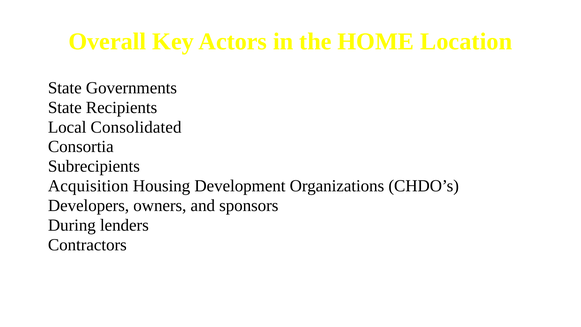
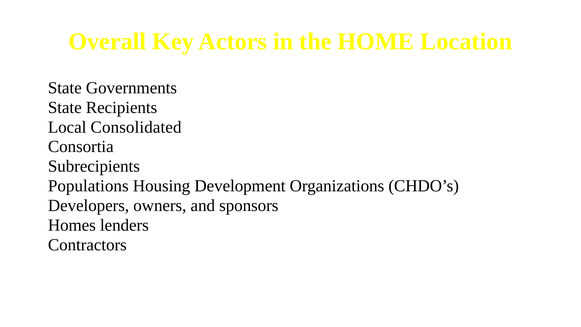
Acquisition: Acquisition -> Populations (88, 186)
During: During -> Homes (72, 225)
